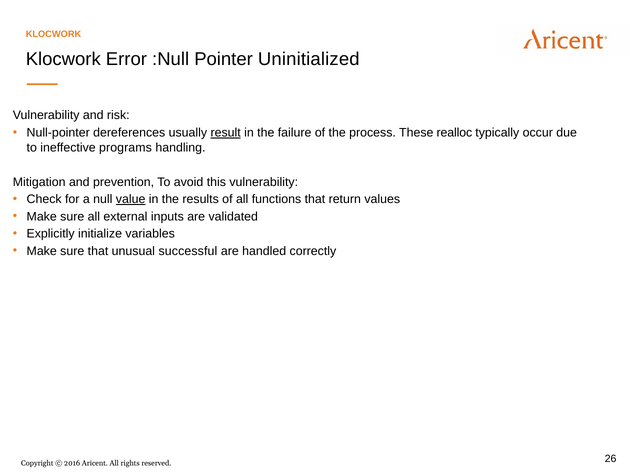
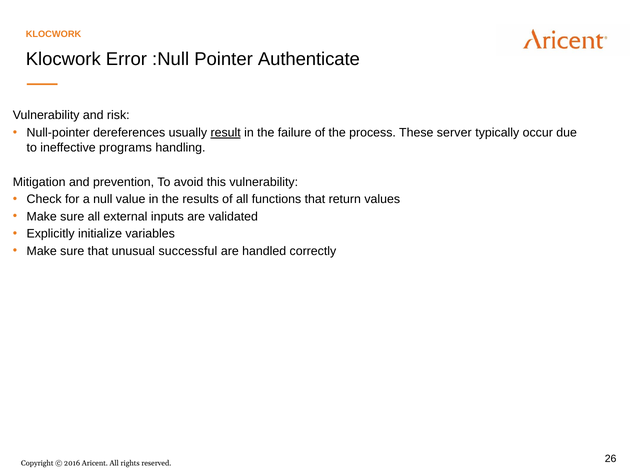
Uninitialized: Uninitialized -> Authenticate (309, 59)
realloc: realloc -> server (454, 133)
value underline: present -> none (131, 199)
